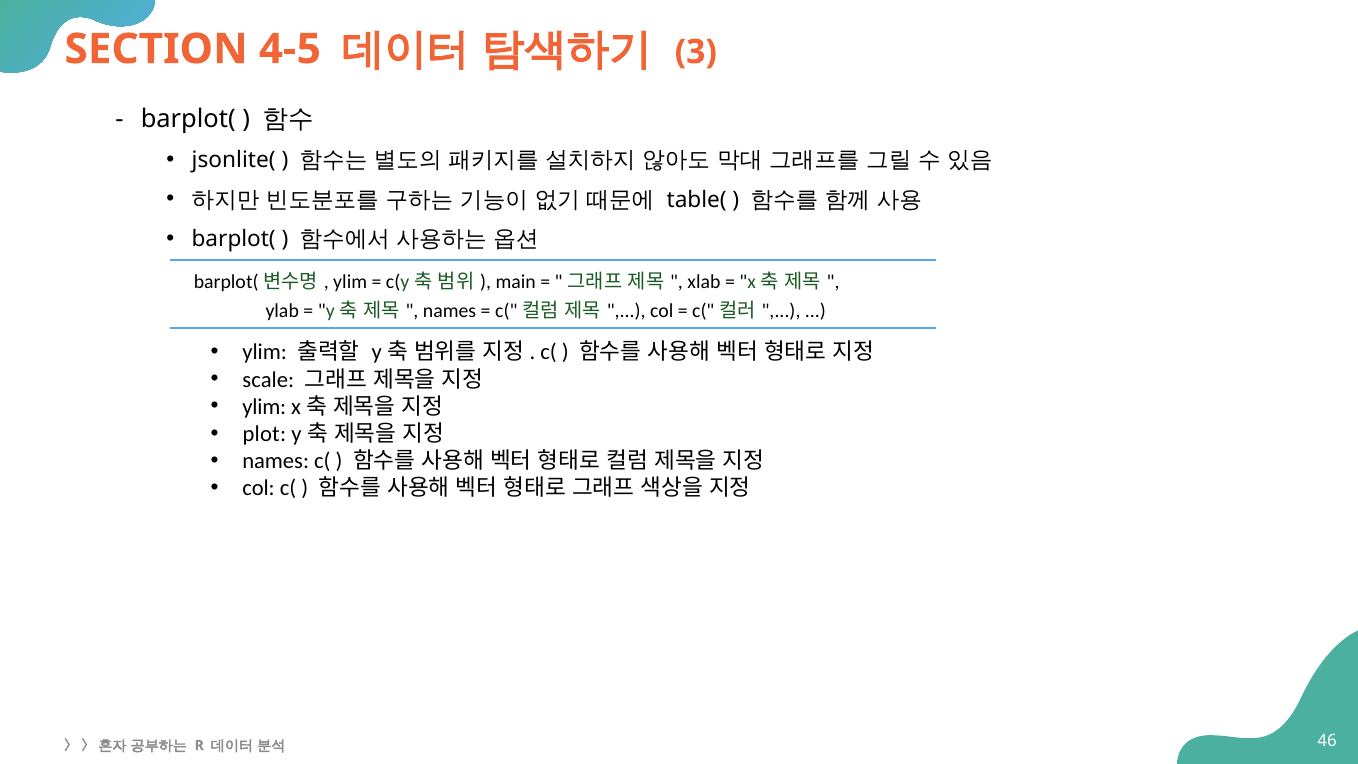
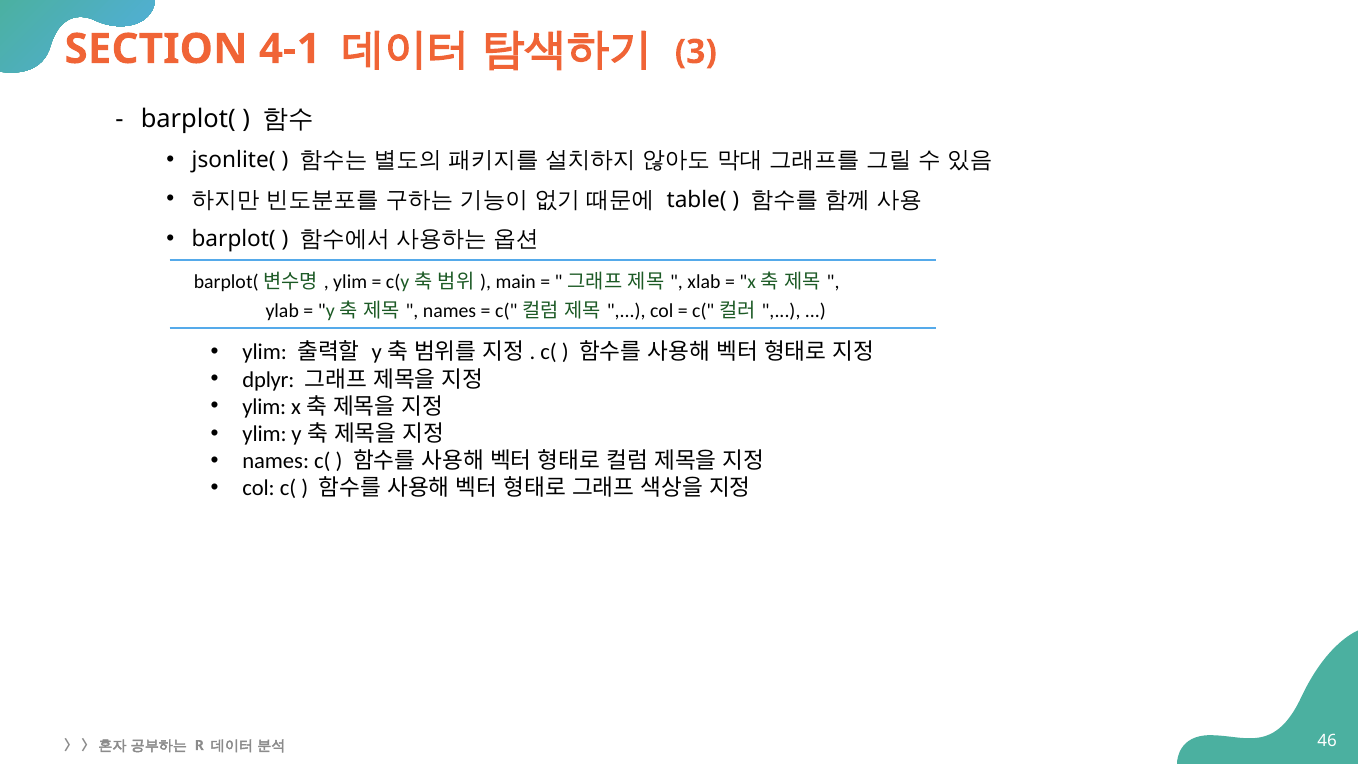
4-5: 4-5 -> 4-1 (290, 49)
scale: scale -> dplyr (268, 380)
plot: plot -> ylim (264, 434)
